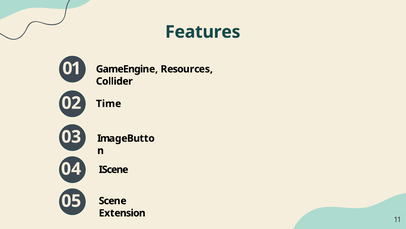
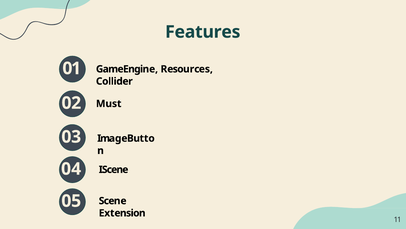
Time: Time -> Must (109, 103)
